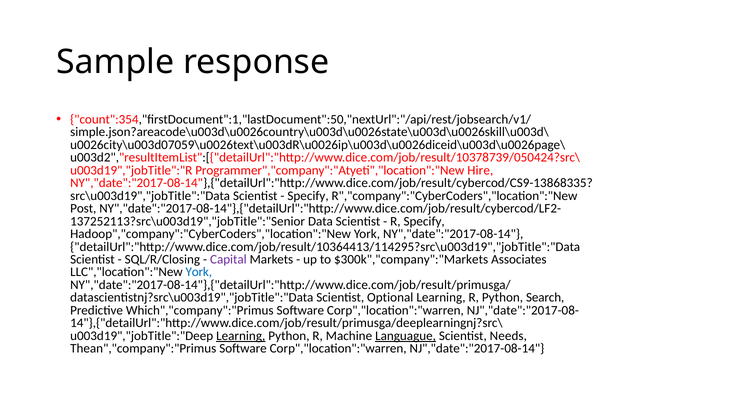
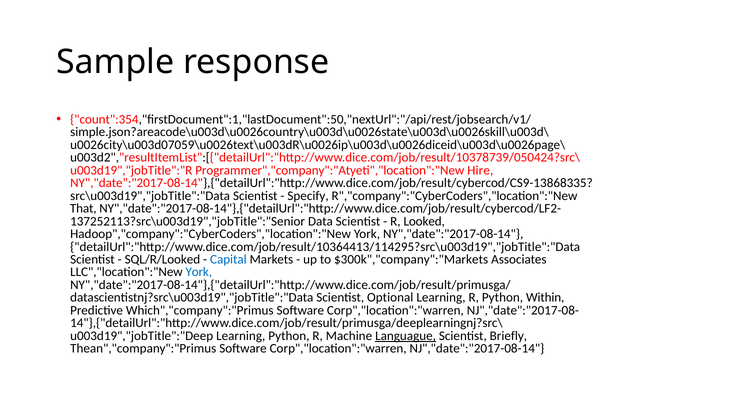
Post: Post -> That (83, 208)
R Specify: Specify -> Looked (424, 221)
SQL/R/Closing: SQL/R/Closing -> SQL/R/Looked (162, 259)
Capital colour: purple -> blue (228, 259)
Search: Search -> Within (545, 297)
Learning underline: present -> none (241, 336)
Needs: Needs -> Briefly (508, 336)
